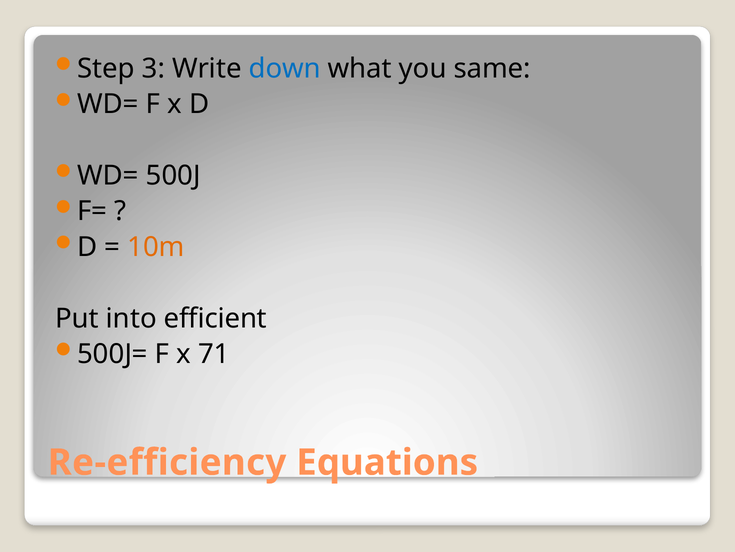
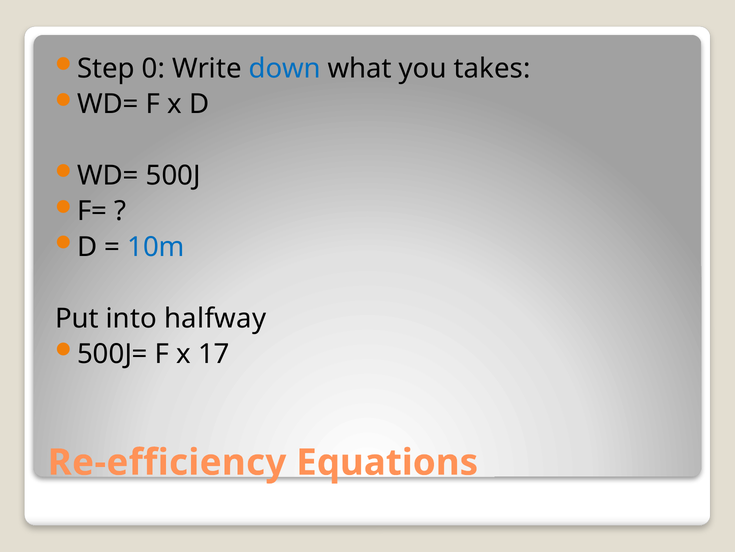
3: 3 -> 0 (154, 68)
same: same -> takes (492, 68)
10m colour: orange -> blue (156, 247)
efficient: efficient -> halfway (215, 318)
71: 71 -> 17 (214, 354)
